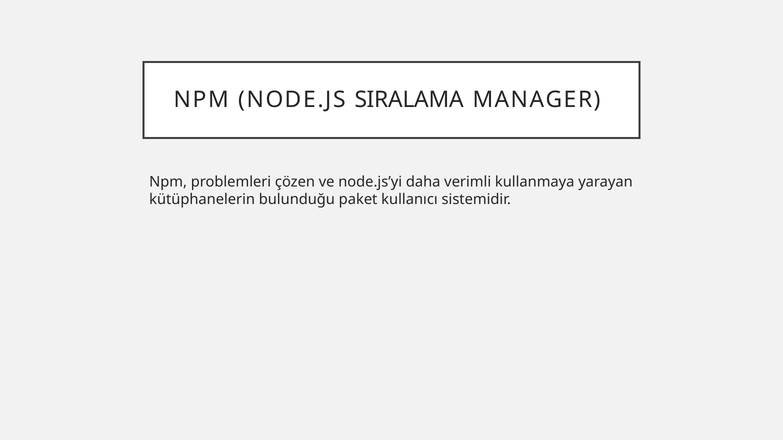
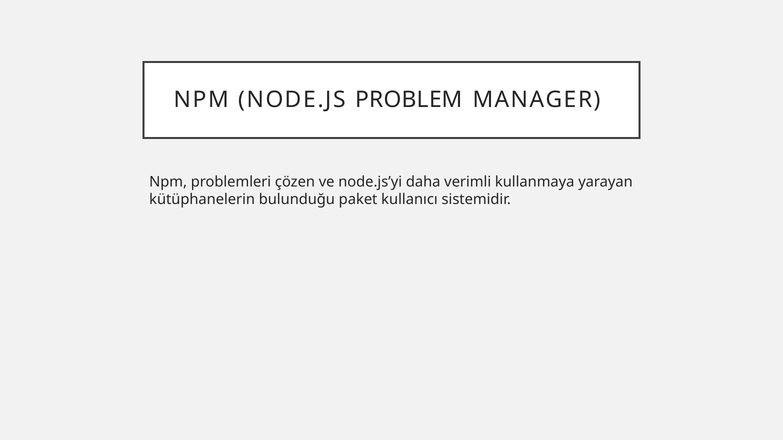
SIRALAMA: SIRALAMA -> PROBLEM (409, 100)
